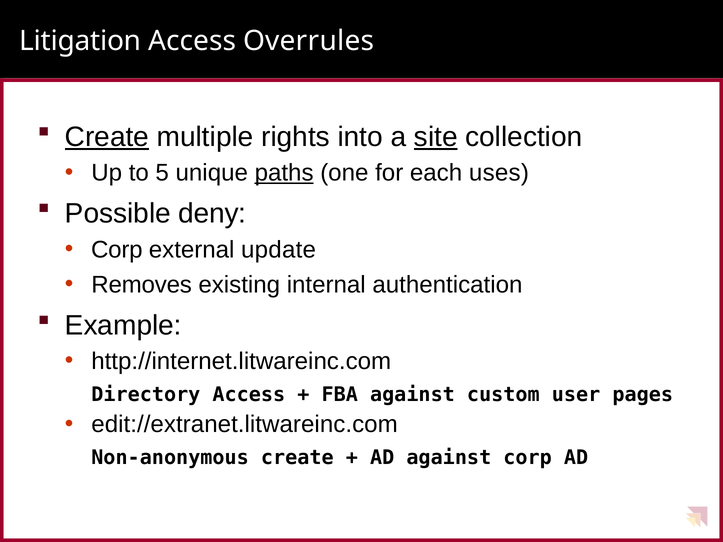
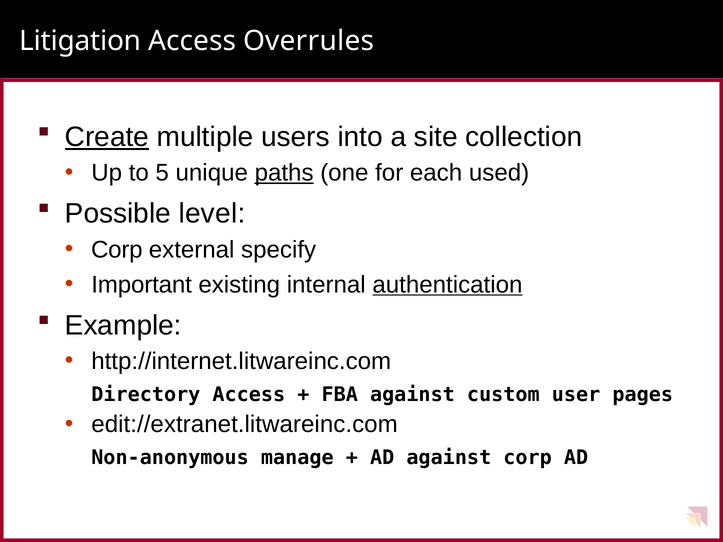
rights: rights -> users (296, 137)
site underline: present -> none (436, 137)
uses: uses -> used (499, 173)
deny: deny -> level (212, 214)
update: update -> specify (279, 250)
Removes: Removes -> Important (142, 285)
authentication underline: none -> present (447, 285)
Non-anonymous create: create -> manage (297, 458)
